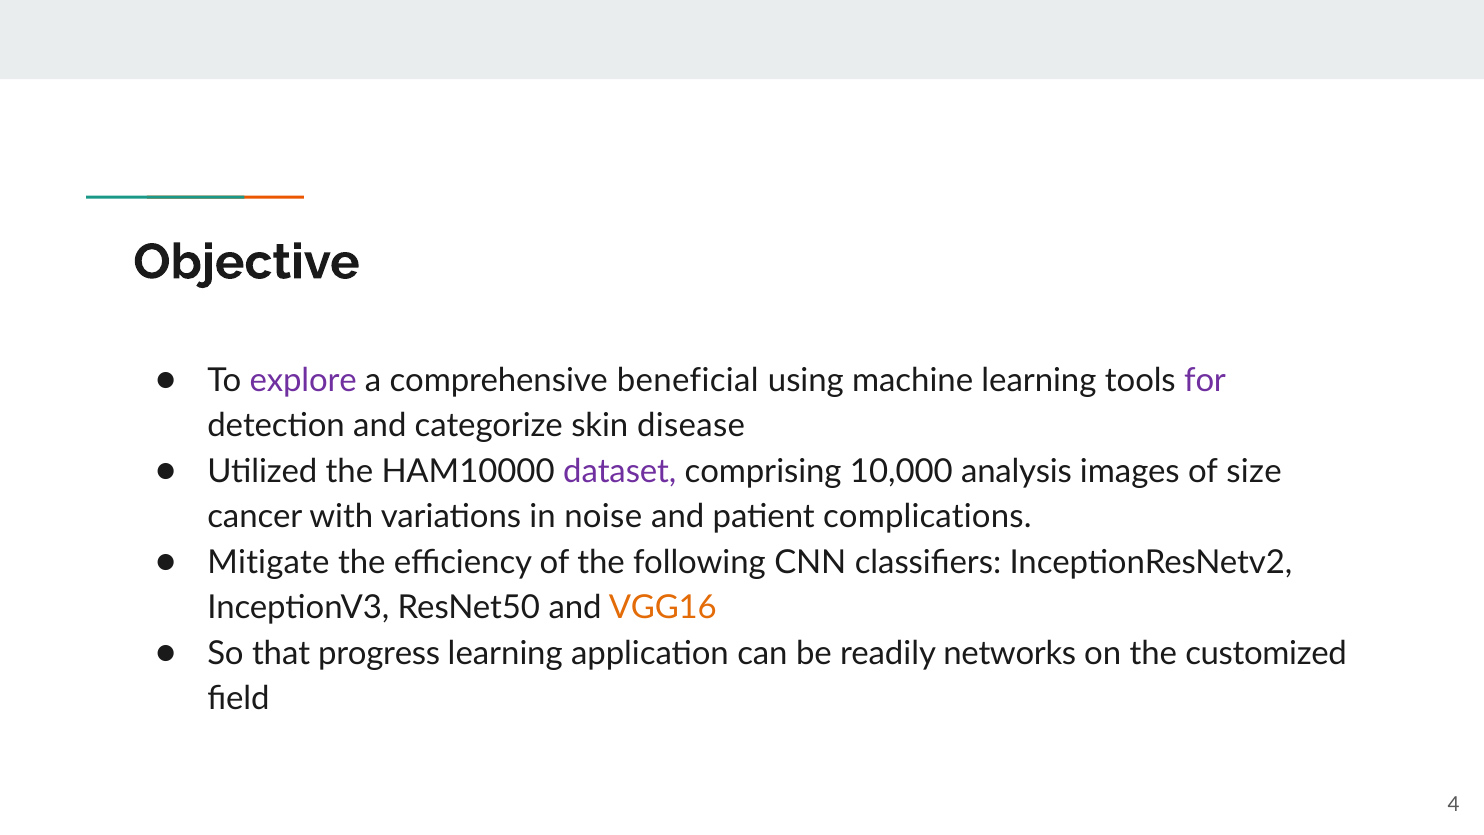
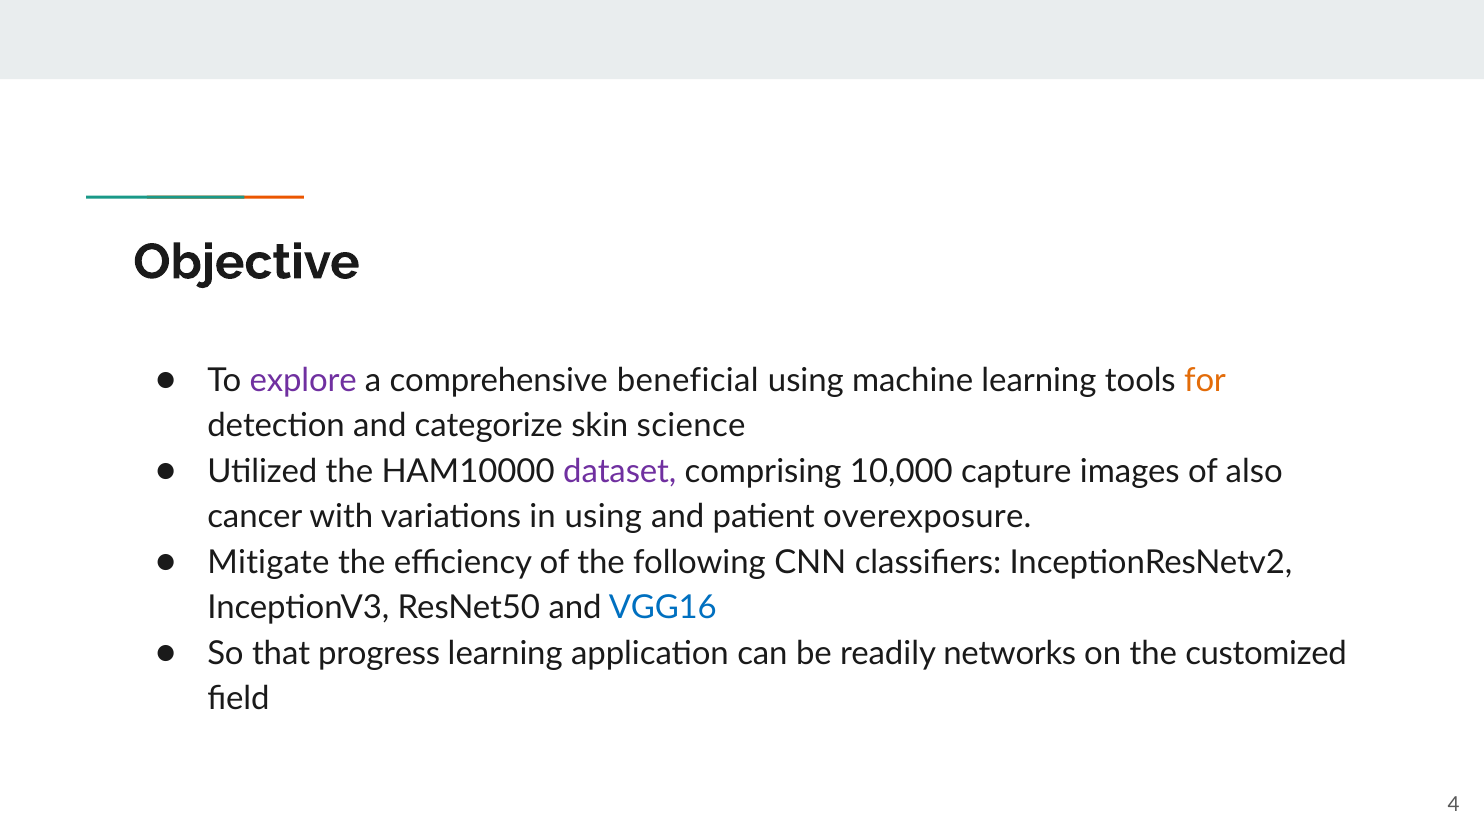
for colour: purple -> orange (1205, 380)
disease: disease -> science (691, 426)
analysis: analysis -> capture (1016, 471)
size: size -> also (1254, 471)
in noise: noise -> using (603, 517)
complications: complications -> overexposure (927, 517)
VGG16 colour: orange -> blue (663, 607)
